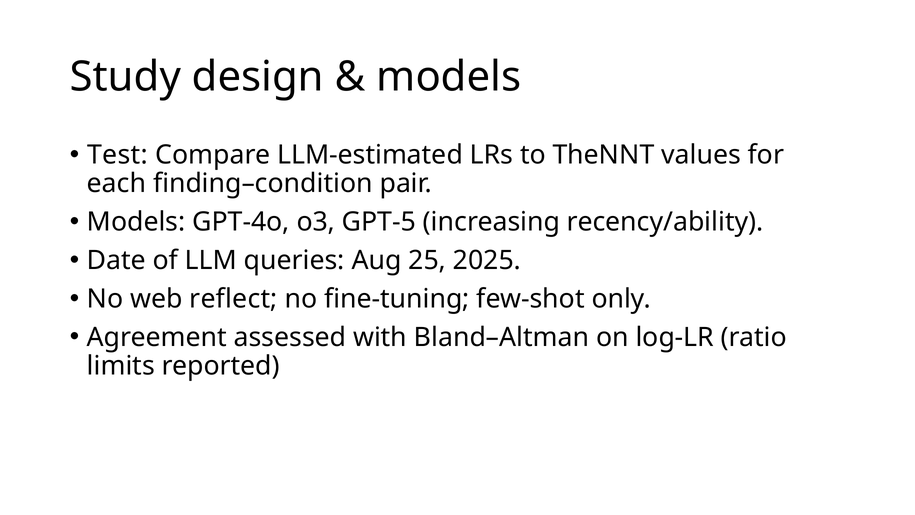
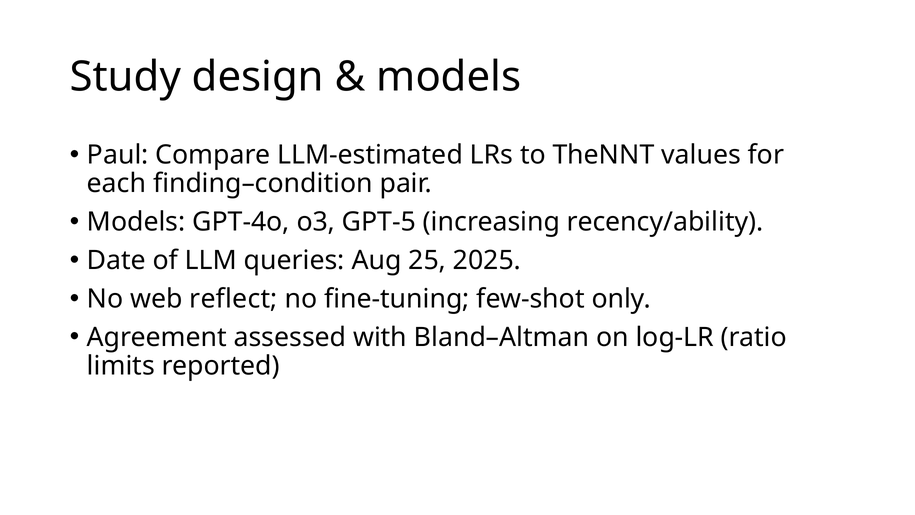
Test: Test -> Paul (118, 155)
